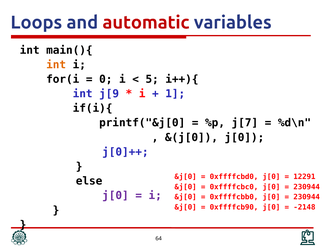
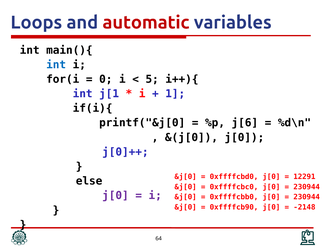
int colour: orange -> blue (56, 65)
j[9: j[9 -> j[1 (109, 94)
j[7: j[7 -> j[6 (245, 123)
